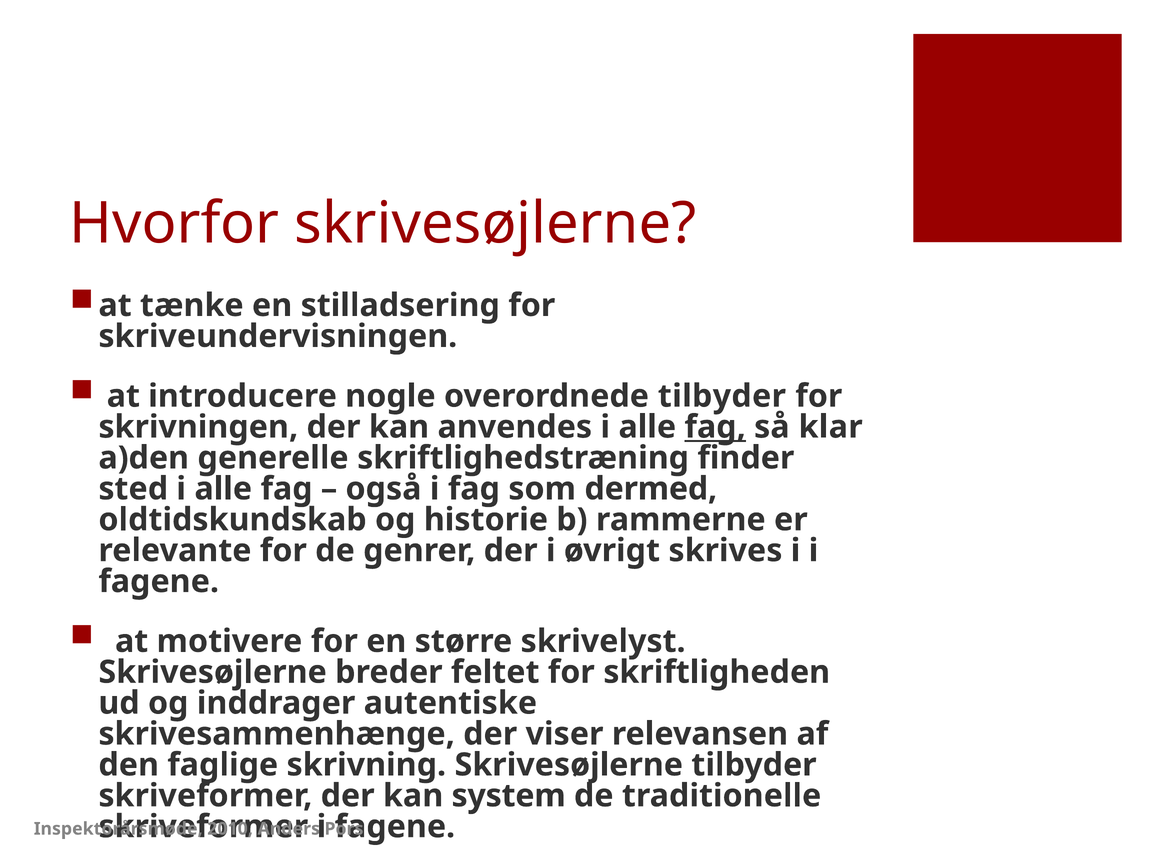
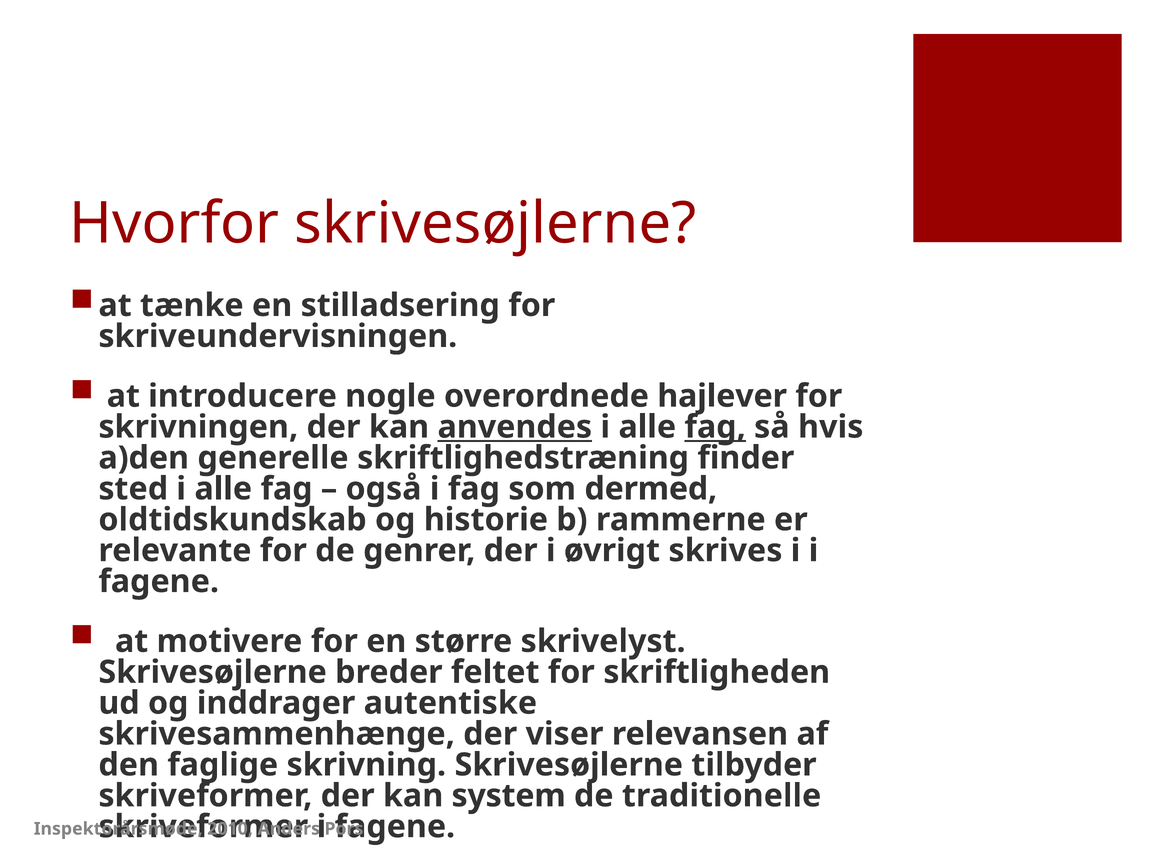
overordnede tilbyder: tilbyder -> hajlever (722, 396)
anvendes underline: none -> present (515, 427)
klar: klar -> hvis (831, 427)
